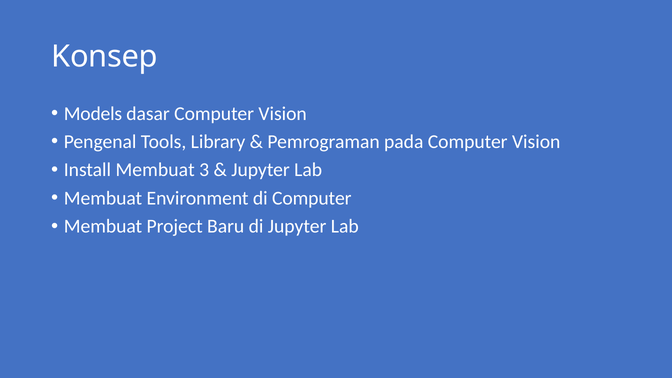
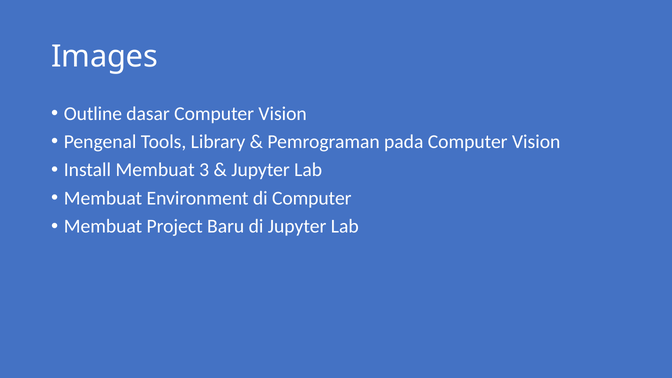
Konsep: Konsep -> Images (105, 56)
Models: Models -> Outline (93, 114)
